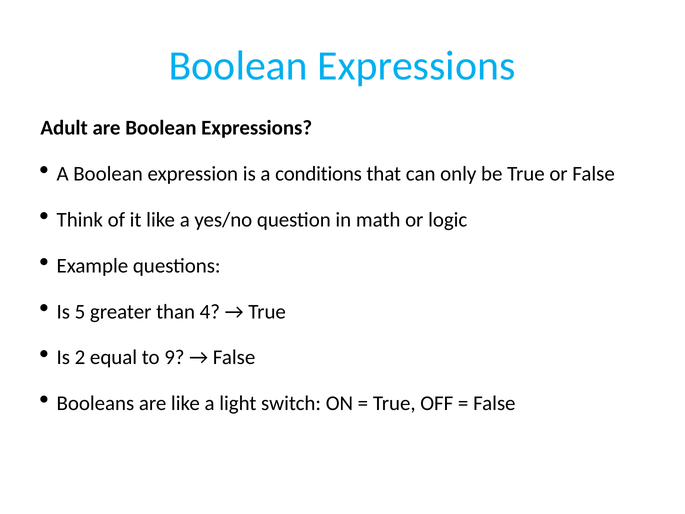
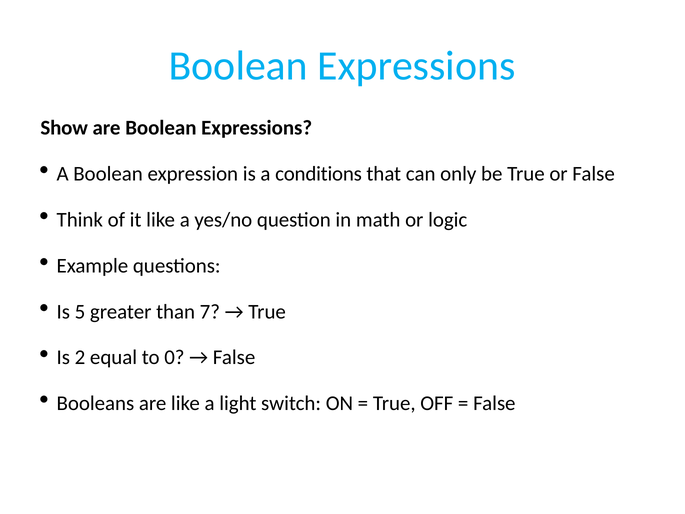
Adult: Adult -> Show (64, 128)
4: 4 -> 7 (210, 311)
9: 9 -> 0 (174, 357)
